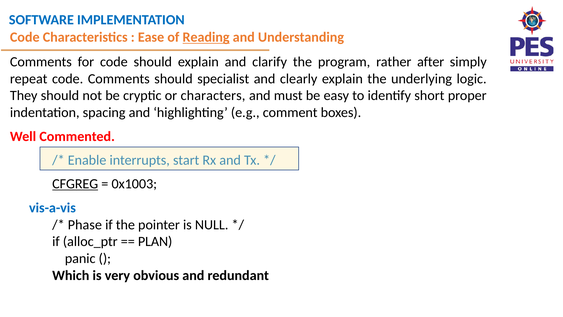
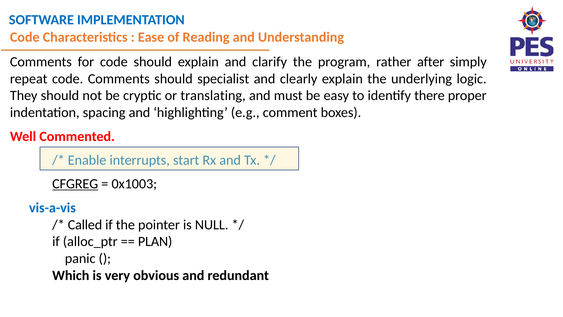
Reading underline: present -> none (206, 37)
characters: characters -> translating (213, 96)
short: short -> there (429, 96)
Phase: Phase -> Called (85, 224)
